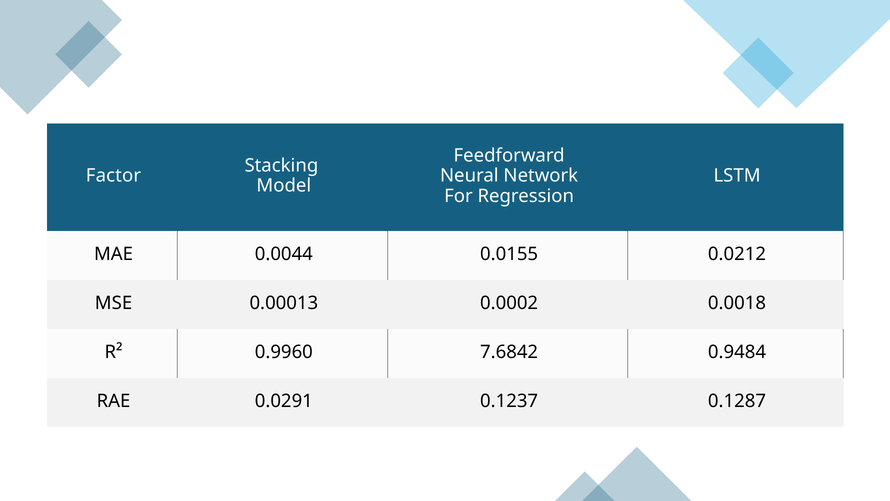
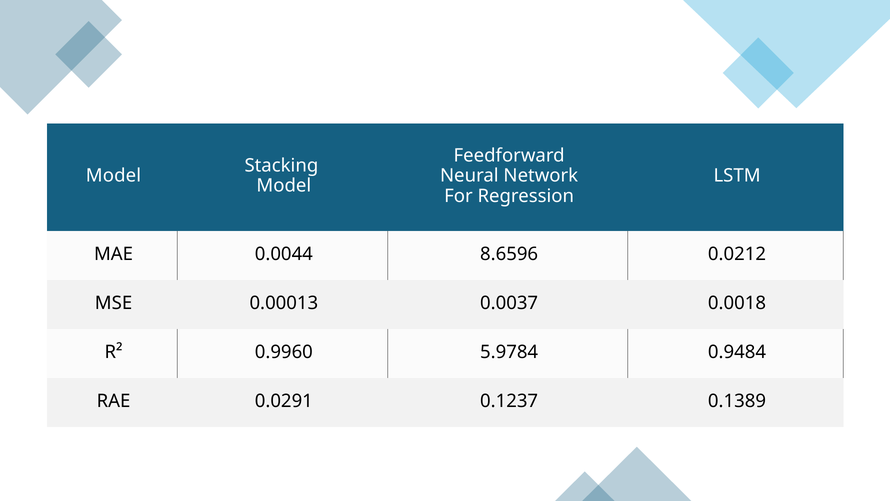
Factor: Factor -> Model (113, 176)
0.0155: 0.0155 -> 8.6596 (509, 254)
0.0002: 0.0002 -> 0.0037 (509, 303)
7.6842: 7.6842 -> 5.9784 (509, 352)
0.1287: 0.1287 -> 0.1389 (737, 401)
